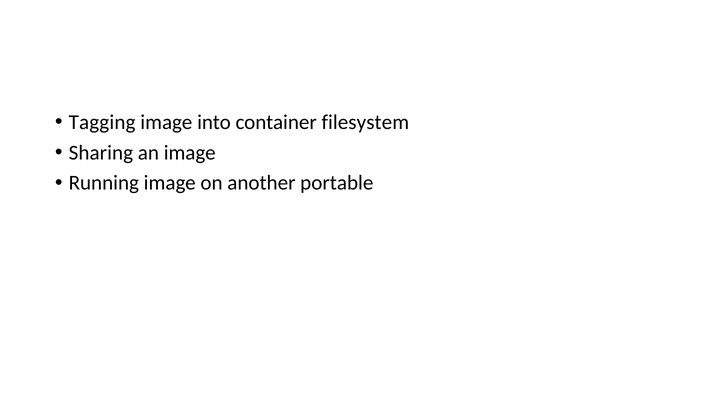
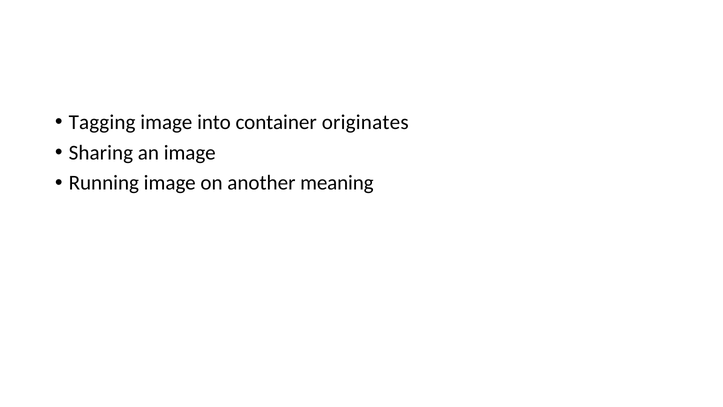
filesystem: filesystem -> originates (365, 122)
portable: portable -> meaning (337, 183)
